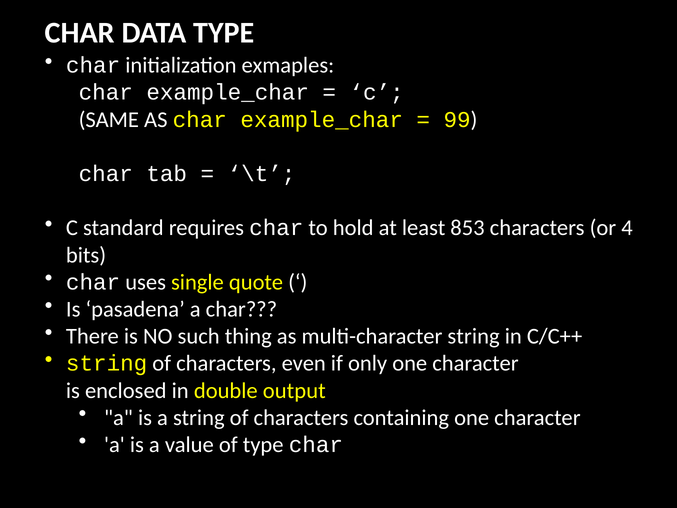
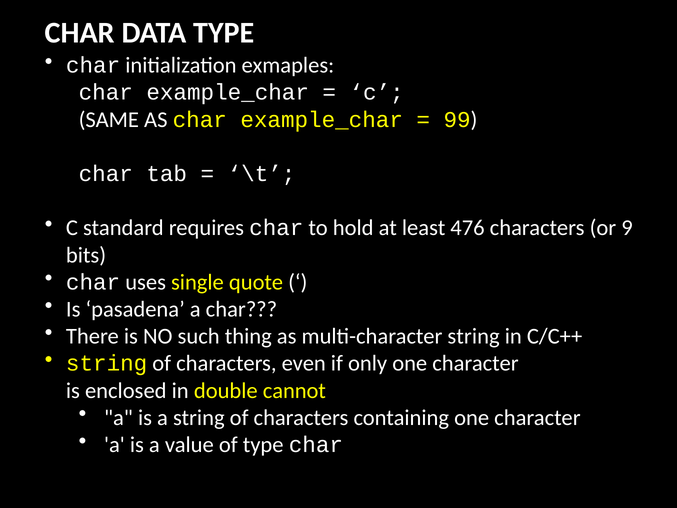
853: 853 -> 476 (467, 228)
4: 4 -> 9 (627, 228)
output: output -> cannot (294, 390)
